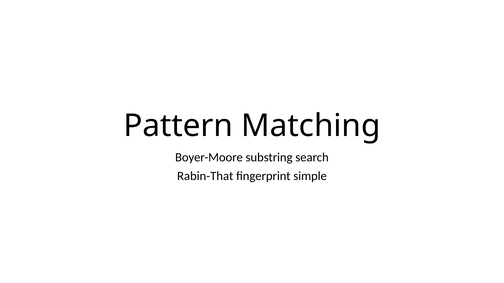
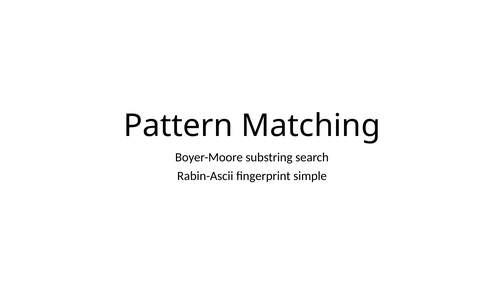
Rabin-That: Rabin-That -> Rabin-Ascii (205, 176)
